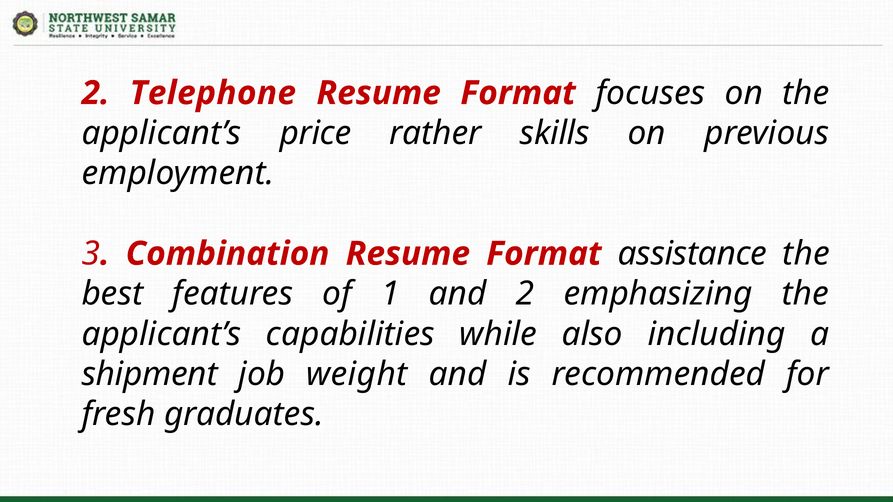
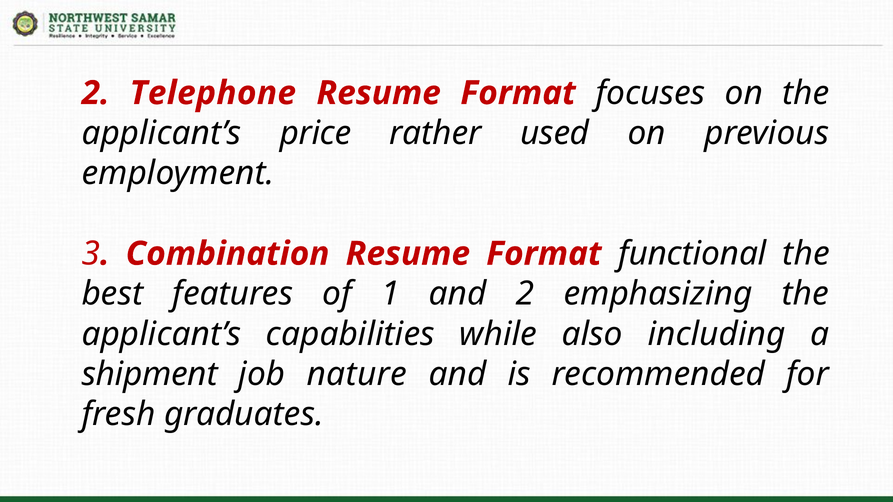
skills: skills -> used (555, 133)
assistance: assistance -> functional (692, 254)
weight: weight -> nature (357, 374)
